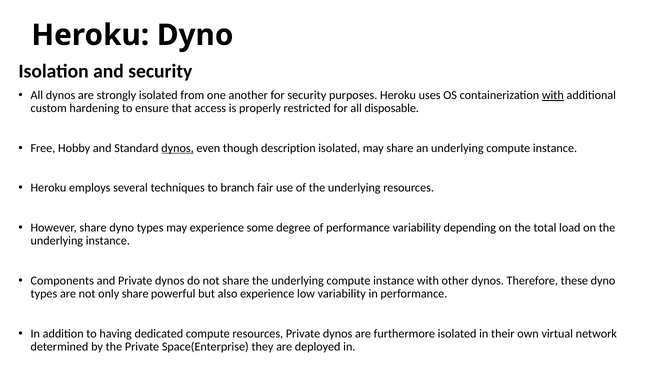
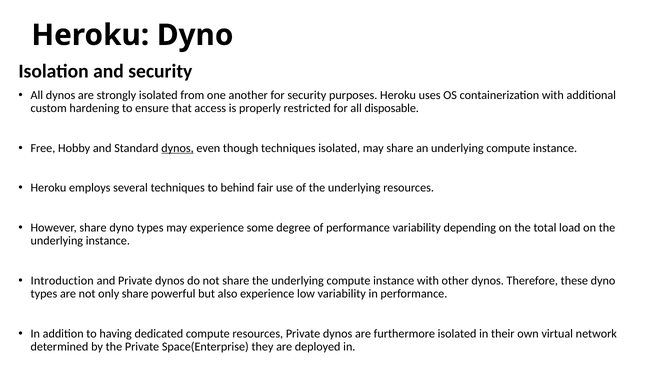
with underline: present -> none (553, 95)
though description: description -> techniques (288, 148)
branch: branch -> behind (238, 188)
Components: Components -> Introduction (62, 280)
